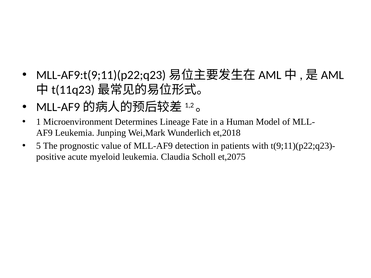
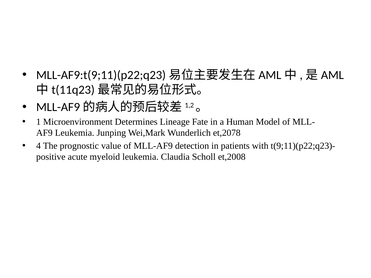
et,2018: et,2018 -> et,2078 (227, 133)
5: 5 -> 4 (38, 146)
et,2075: et,2075 -> et,2008 (232, 157)
